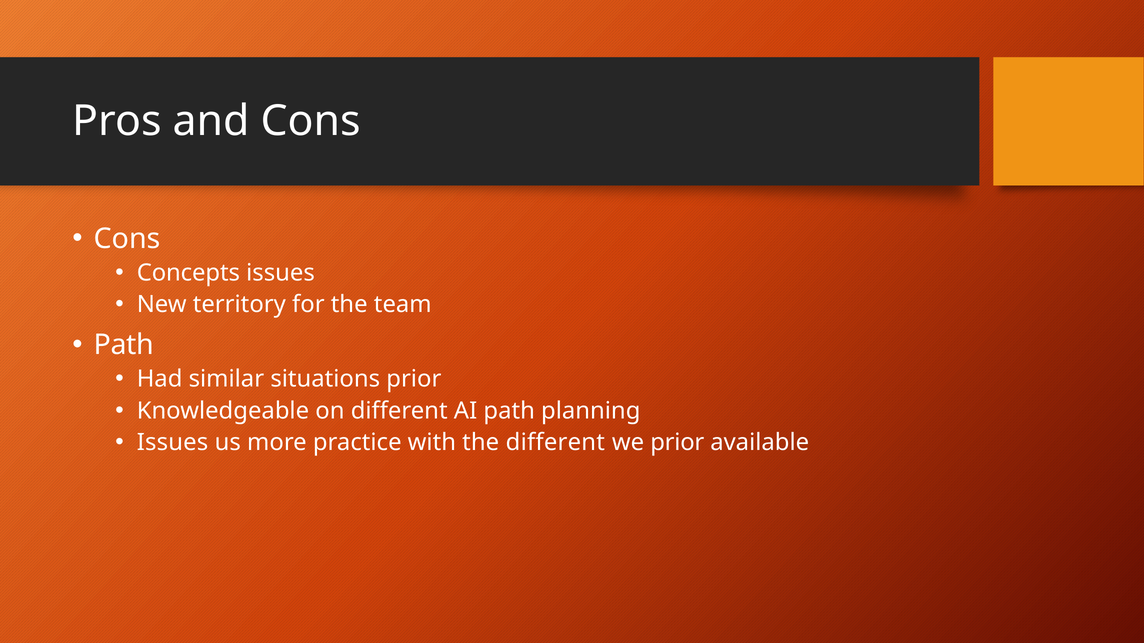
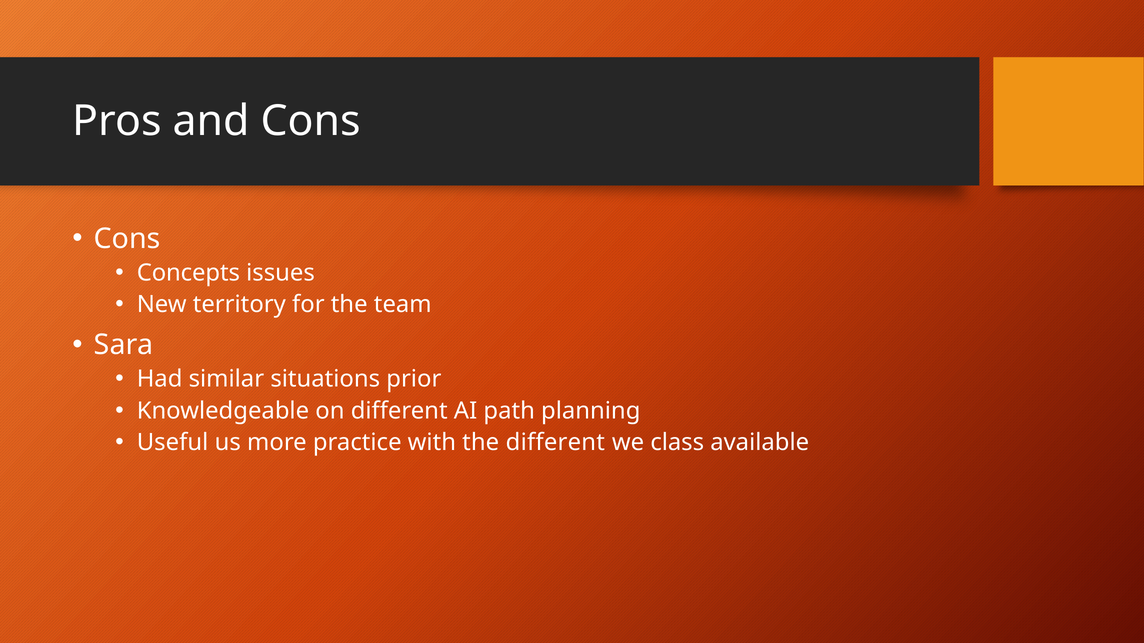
Path: Path -> Sara (124, 345)
Issues: Issues -> Useful (173, 443)
we prior: prior -> class (677, 443)
